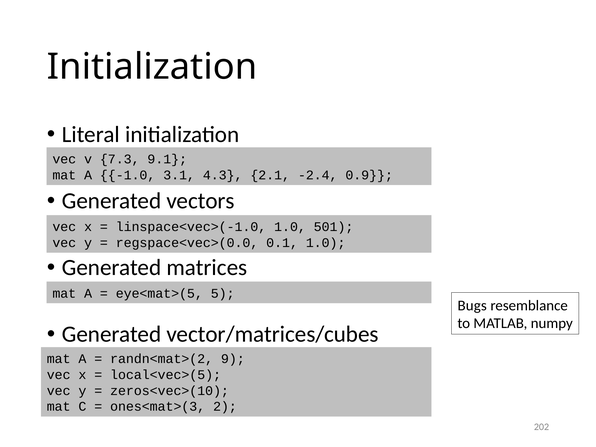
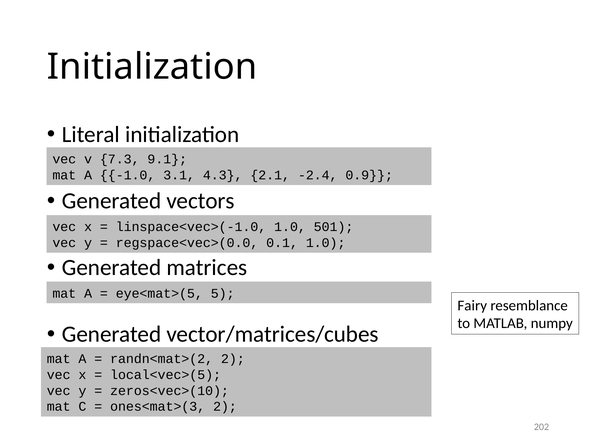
Bugs: Bugs -> Fairy (472, 305)
randn<mat>(2 9: 9 -> 2 (233, 359)
